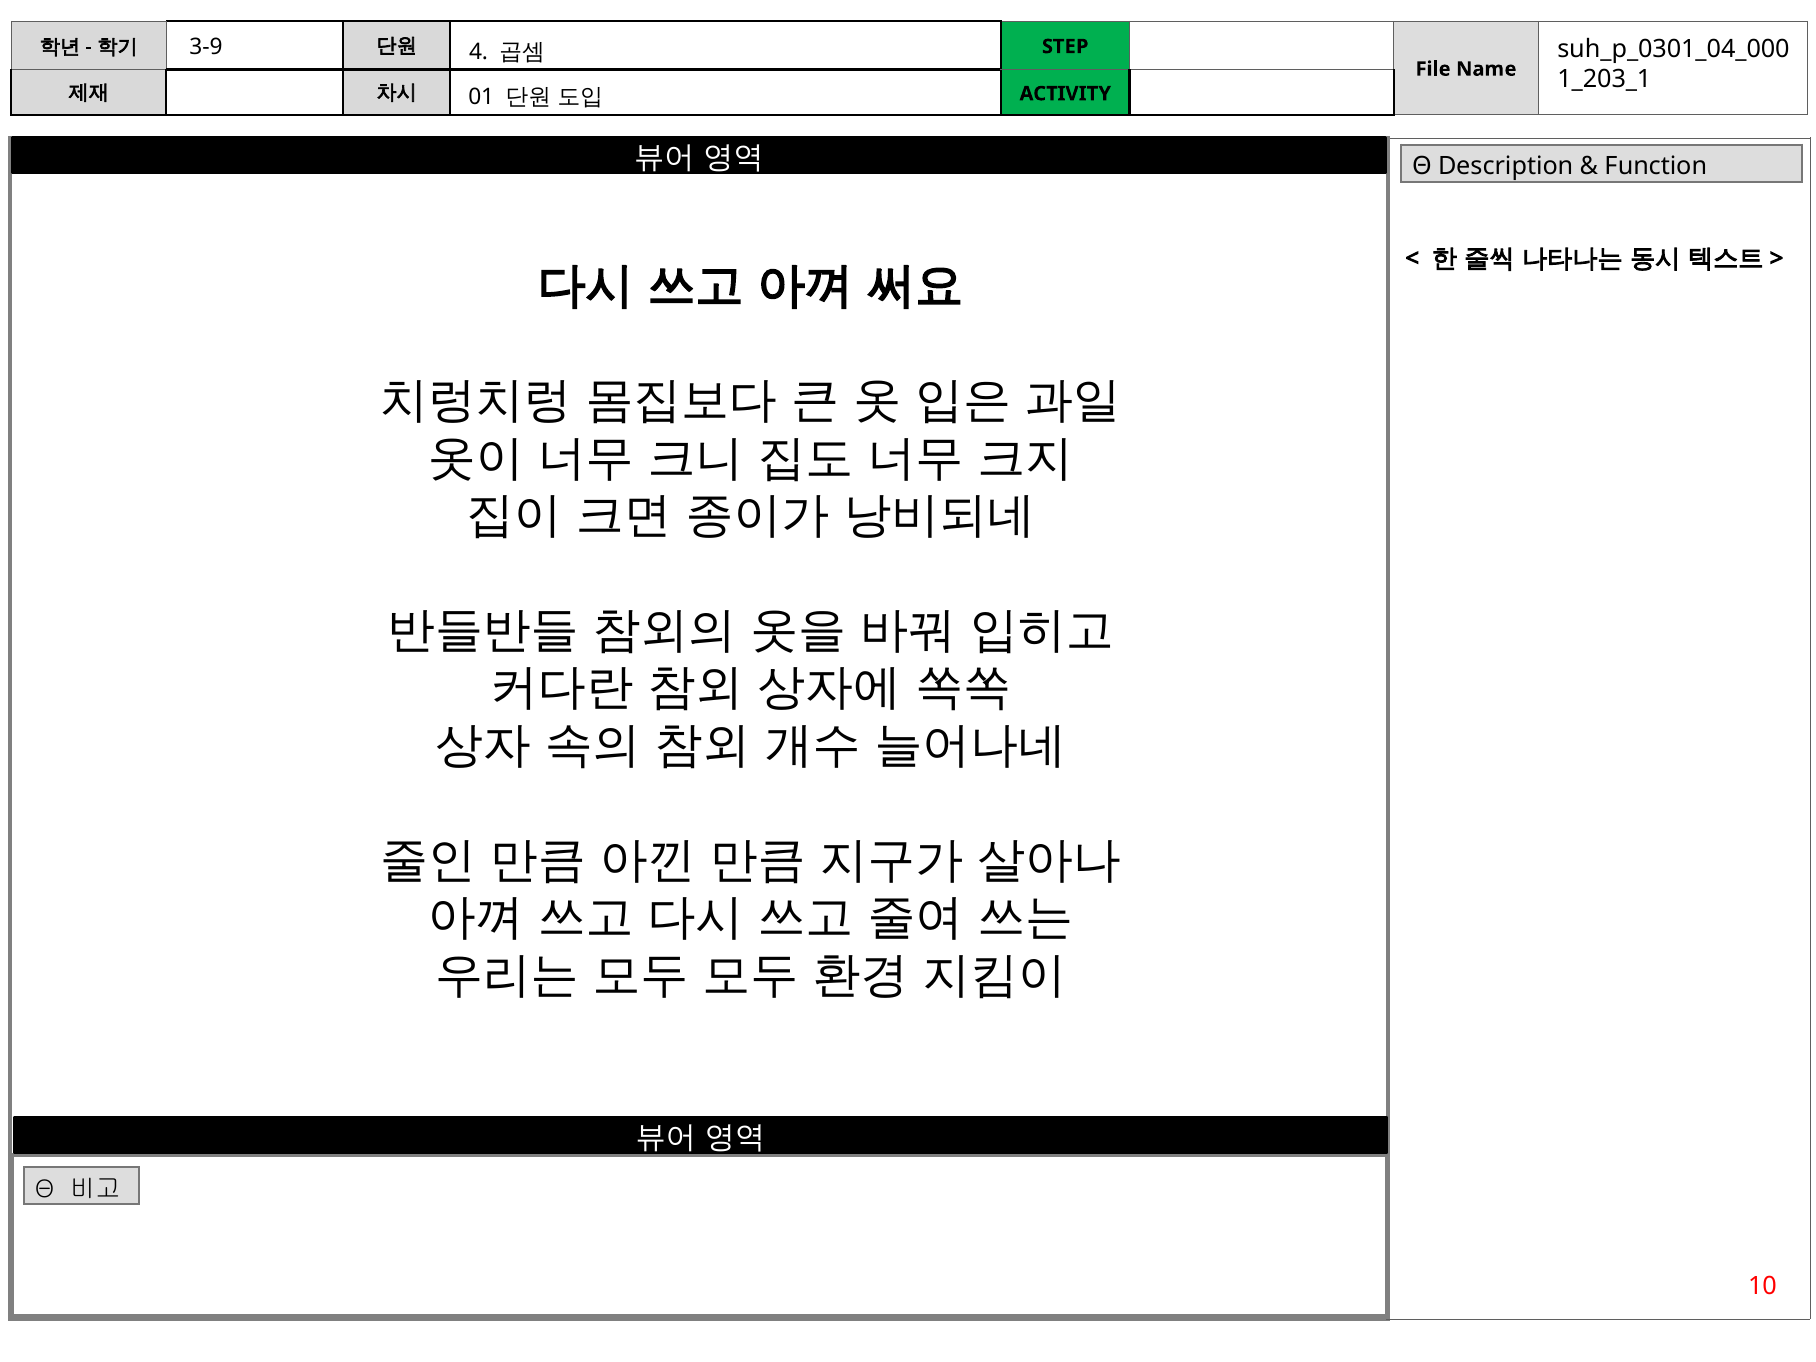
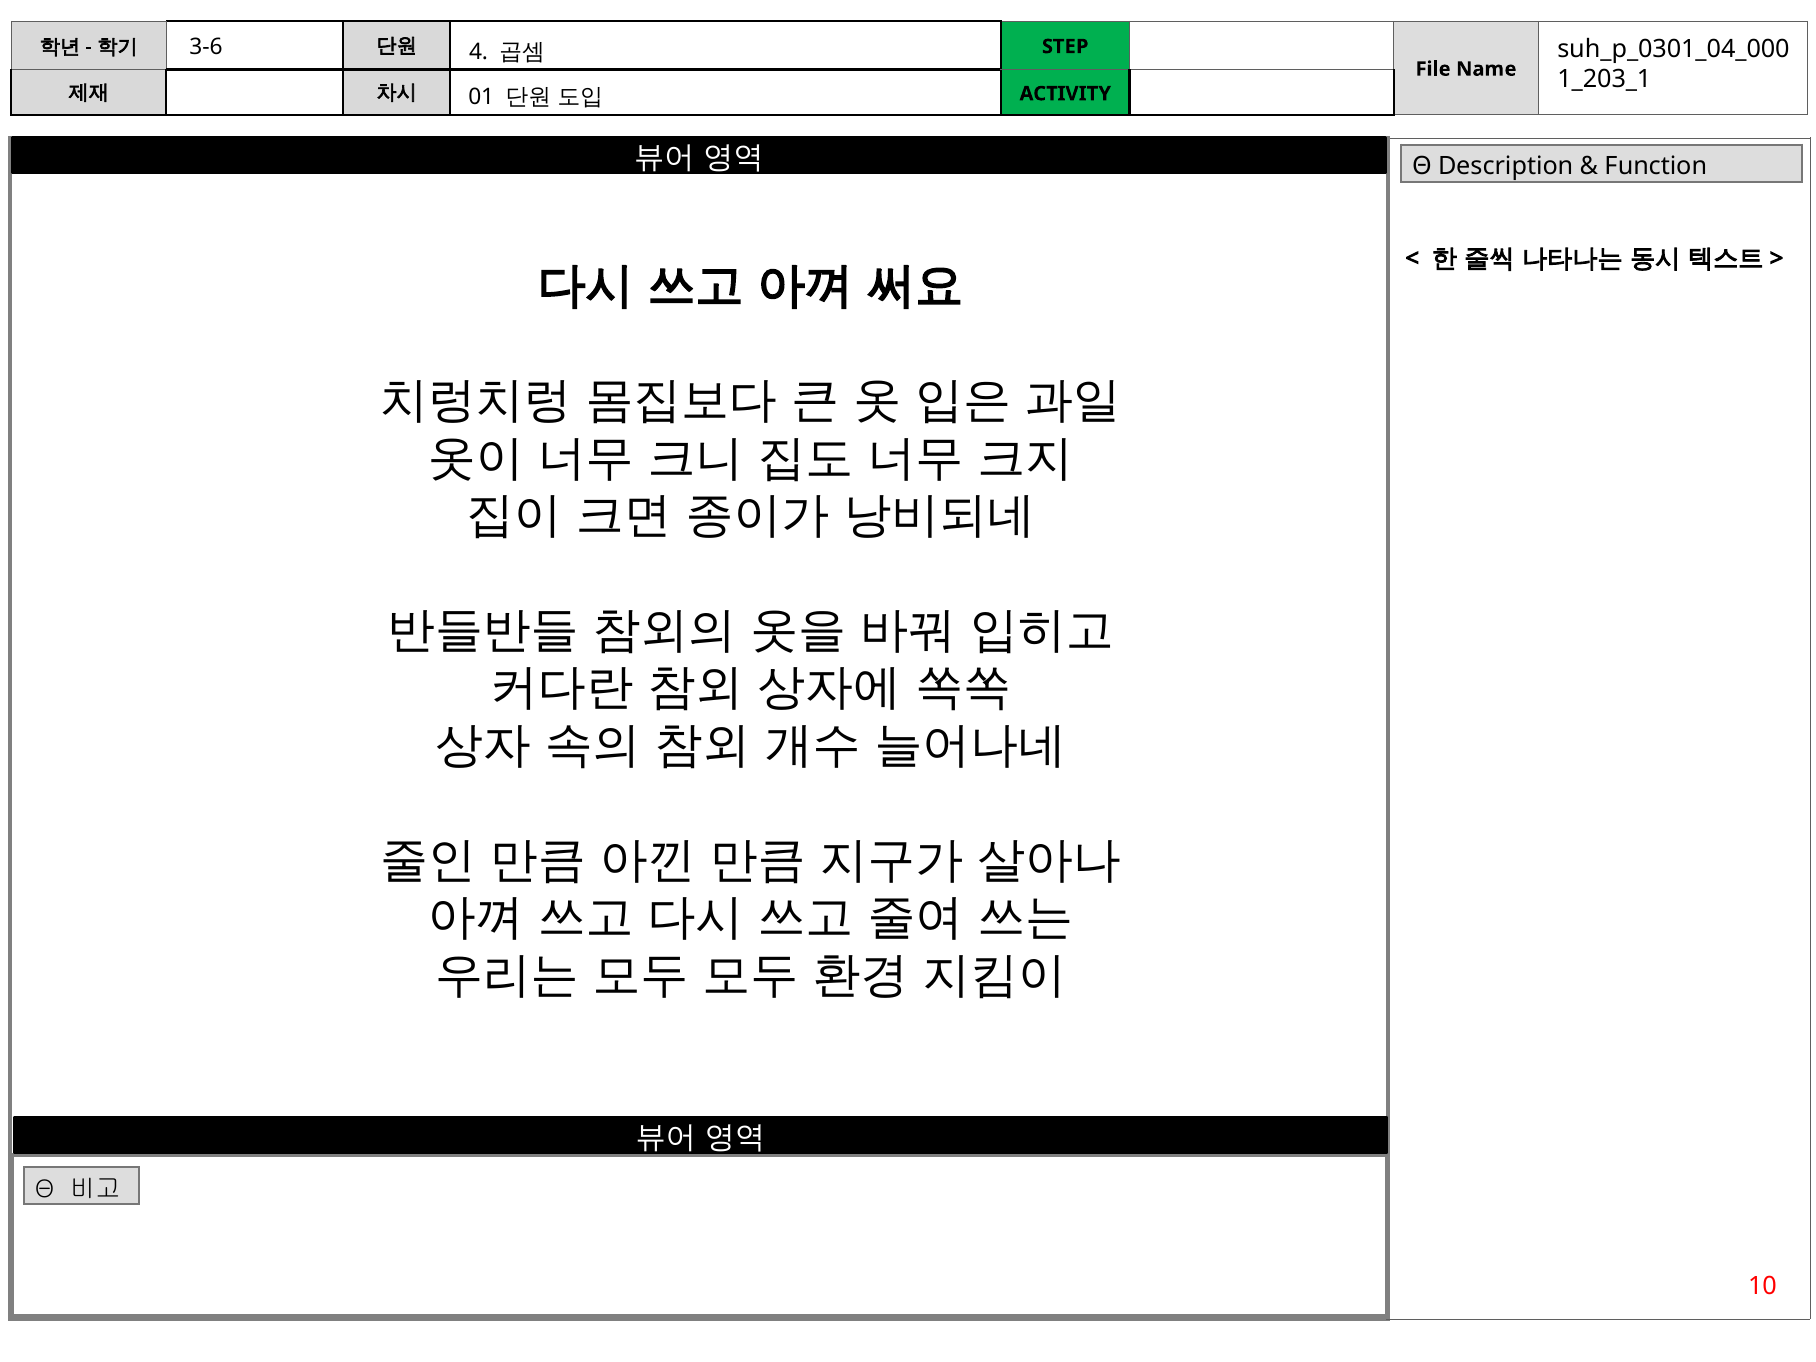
3-9: 3-9 -> 3-6 (206, 47)
